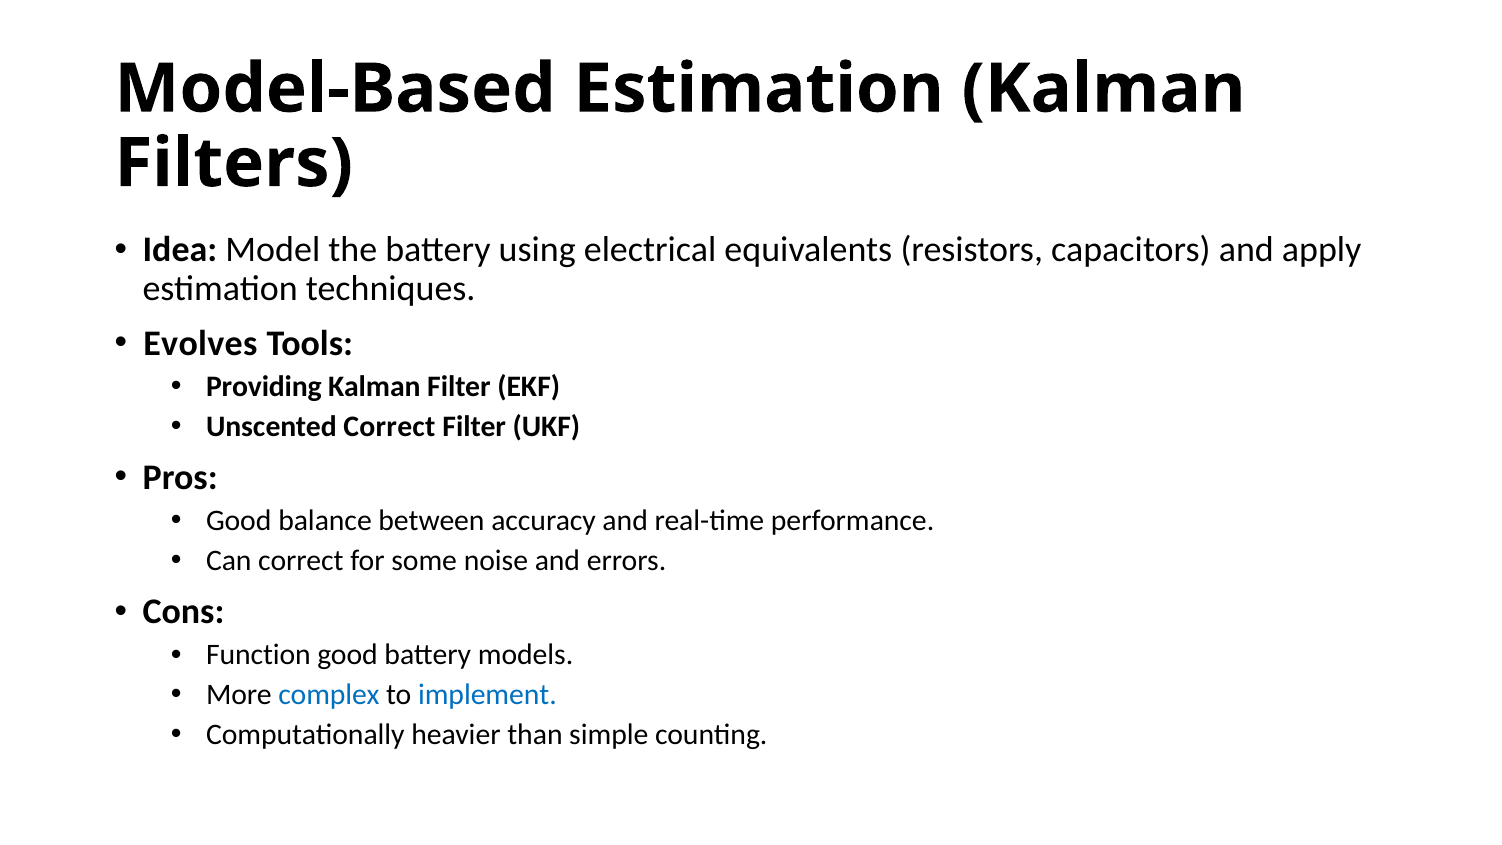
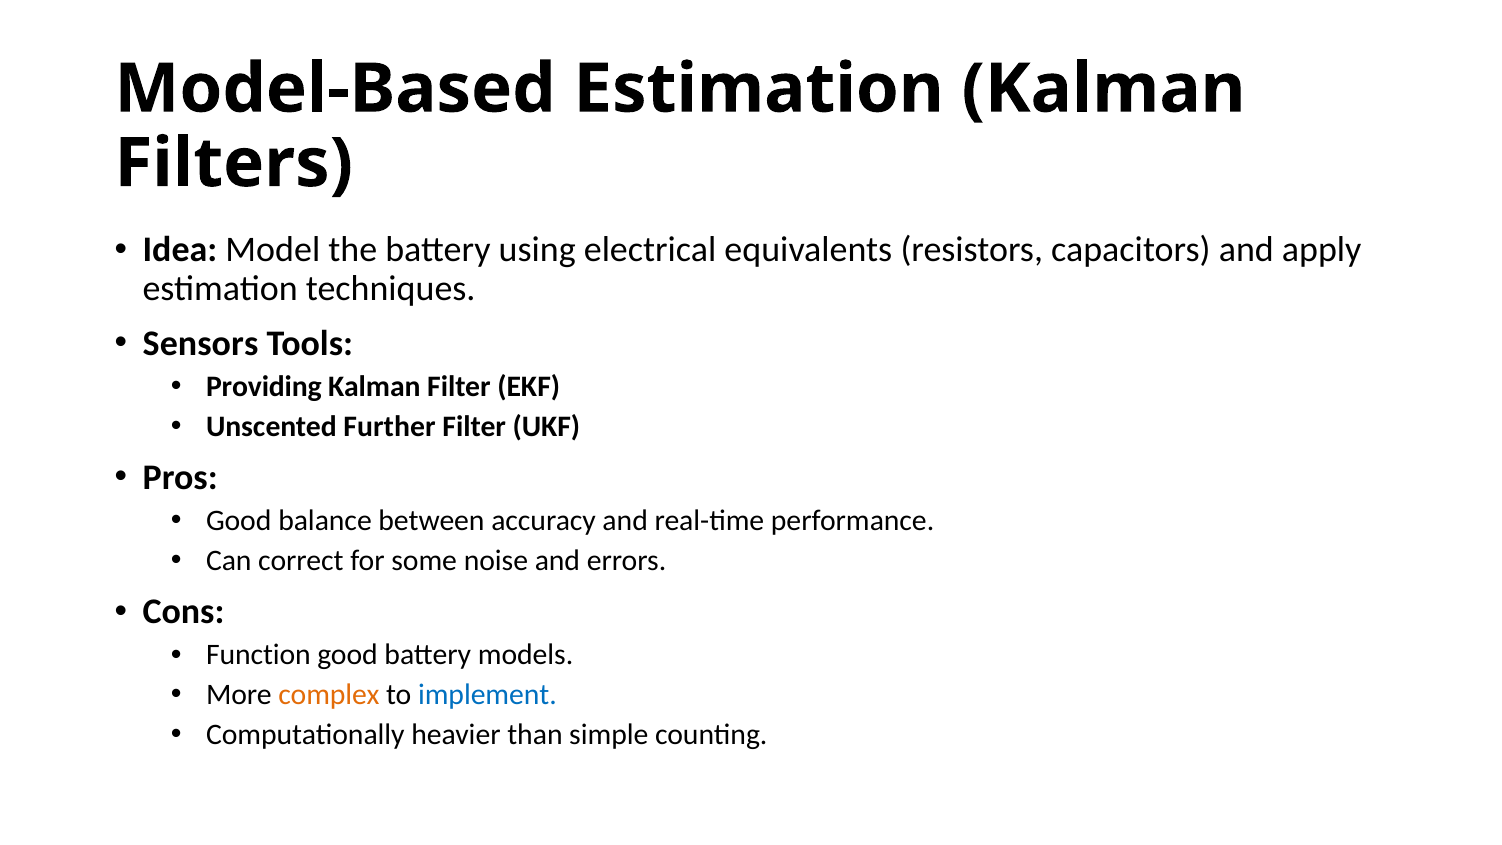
Evolves: Evolves -> Sensors (201, 343)
Unscented Correct: Correct -> Further (390, 426)
complex colour: blue -> orange (329, 695)
